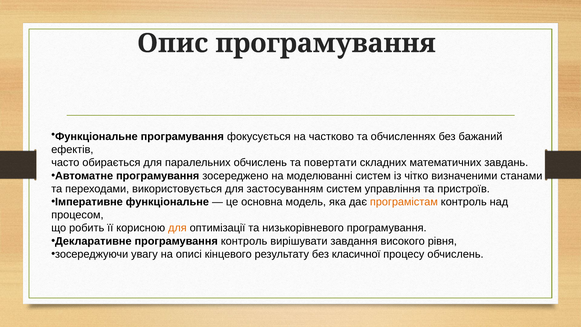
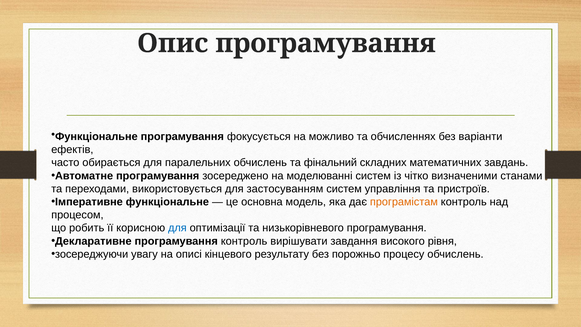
частково: частково -> можливо (331, 136)
бажаний: бажаний -> варіанти (480, 136)
повертати: повертати -> фінальний (330, 163)
для colour: orange -> blue (177, 228)
класичної: класичної -> порожньо (356, 254)
